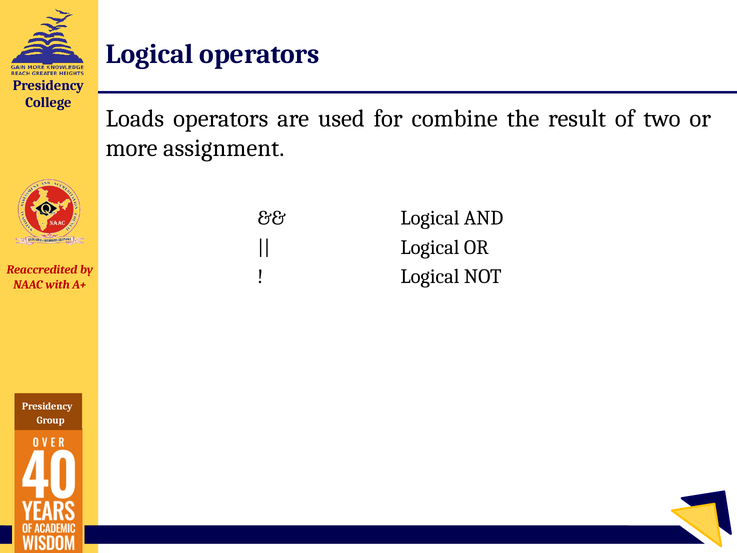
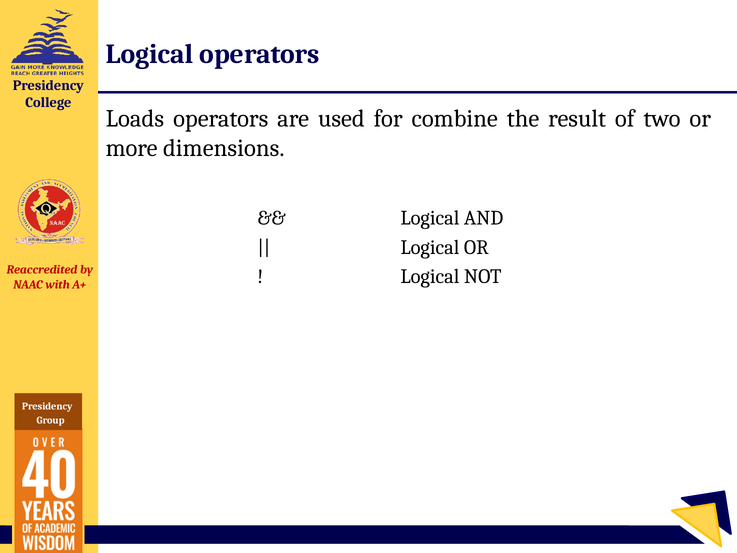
assignment: assignment -> dimensions (224, 148)
